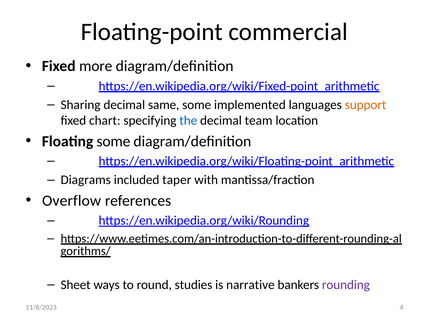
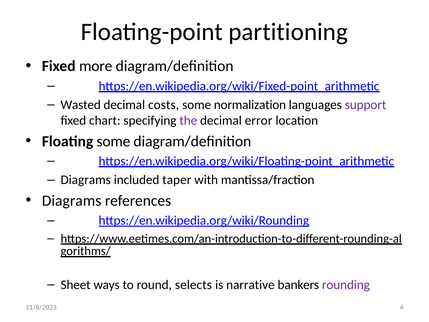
commercial: commercial -> partitioning (288, 32)
Sharing: Sharing -> Wasted (81, 105)
same: same -> costs (164, 105)
implemented: implemented -> normalization (250, 105)
support colour: orange -> purple (366, 105)
the colour: blue -> purple (188, 121)
team: team -> error (259, 121)
Overflow: Overflow -> Diagrams (72, 200)
studies: studies -> selects (193, 285)
